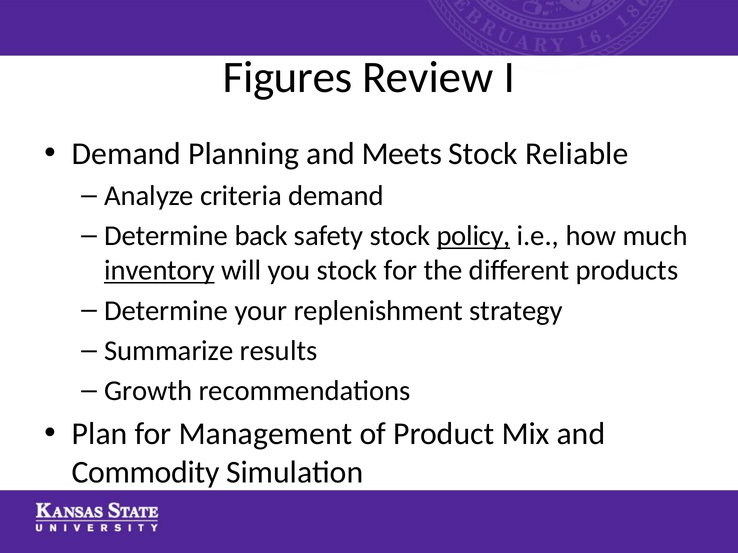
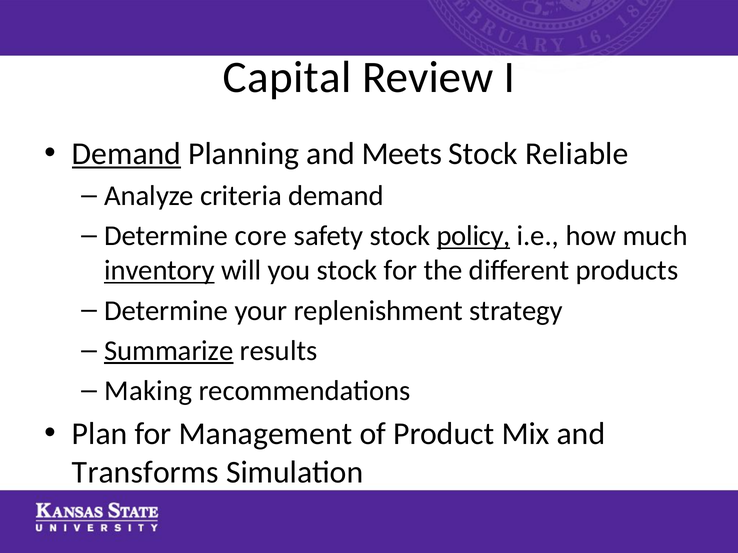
Figures: Figures -> Capital (287, 77)
Demand underline: none -> present (127, 154)
back: back -> core (261, 236)
Summarize underline: none -> present (169, 351)
Growth: Growth -> Making (148, 391)
Commodity: Commodity -> Transforms (145, 473)
